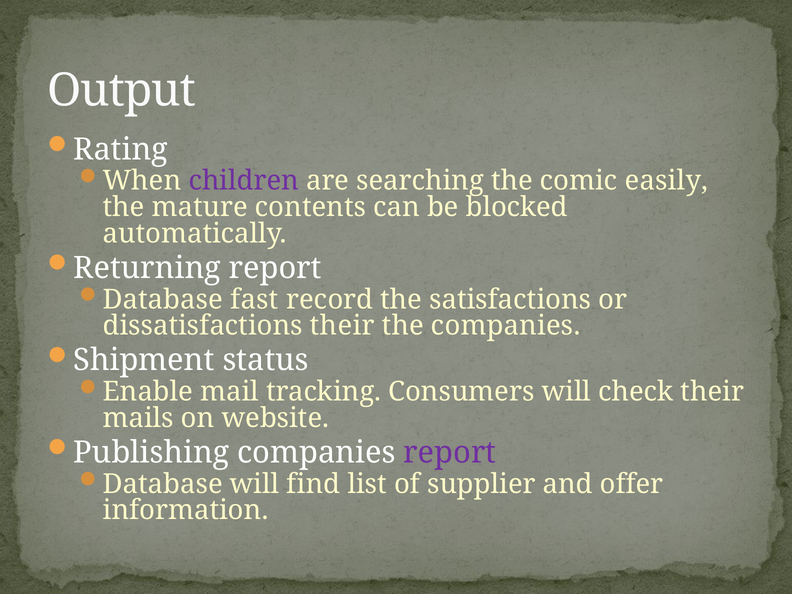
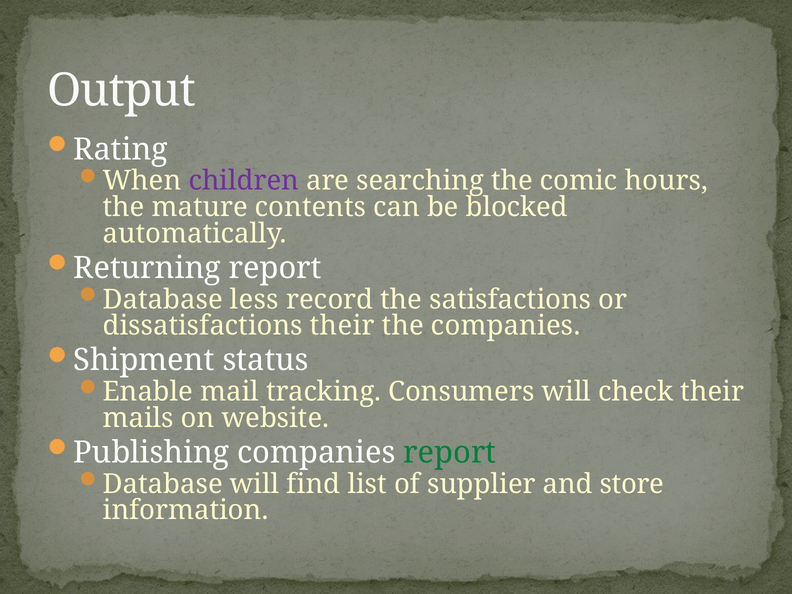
easily: easily -> hours (667, 181)
fast: fast -> less (254, 299)
report colour: purple -> green (450, 453)
offer: offer -> store (632, 484)
